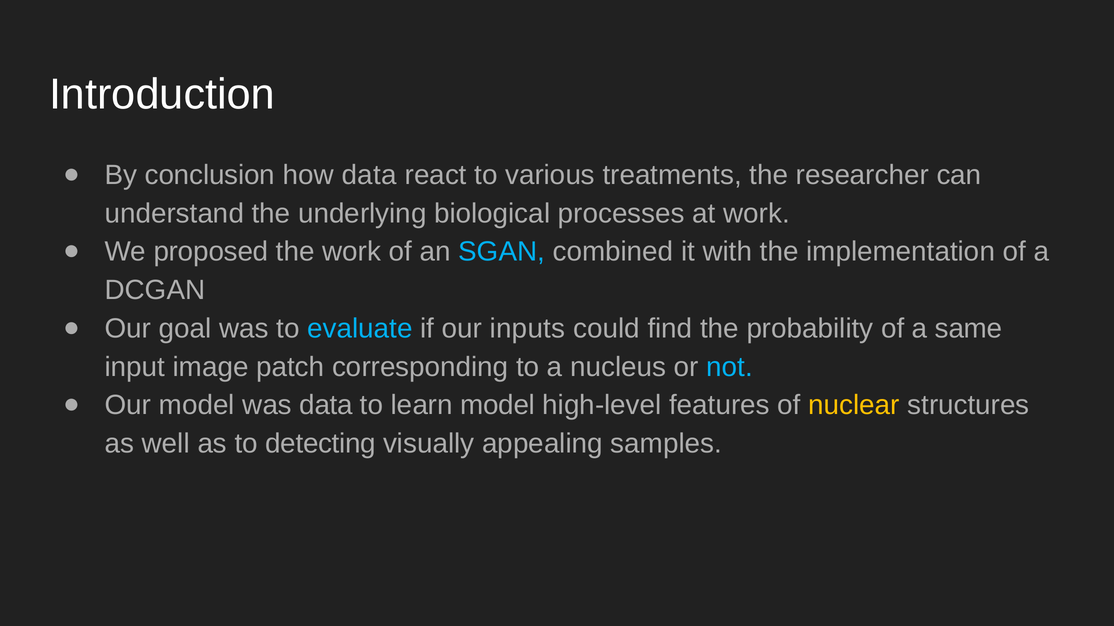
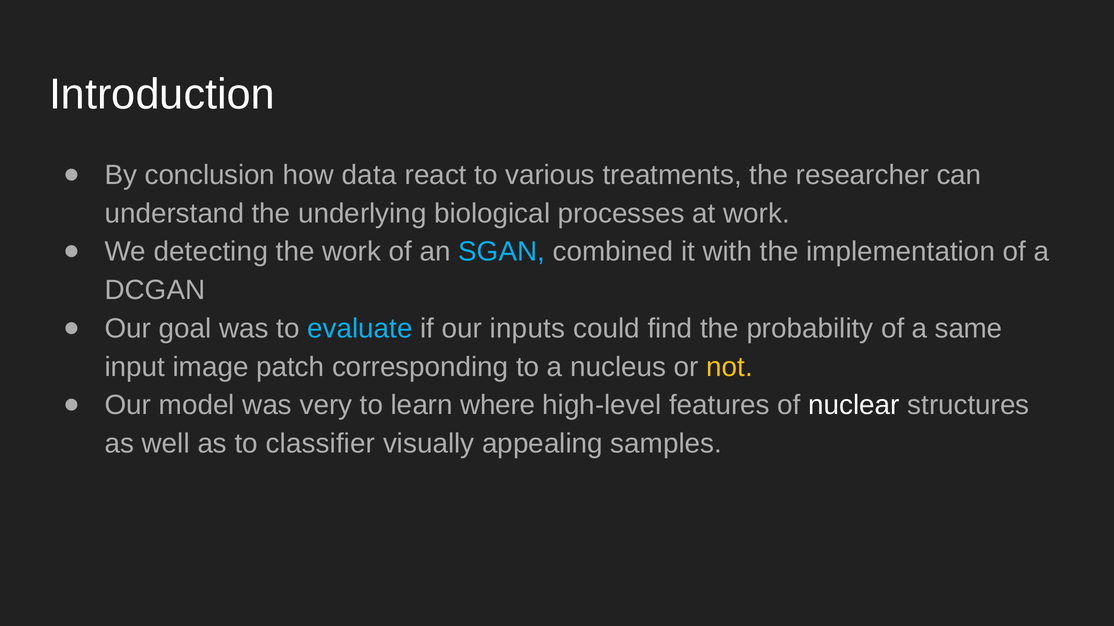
proposed: proposed -> detecting (211, 252)
not colour: light blue -> yellow (730, 367)
was data: data -> very (326, 406)
learn model: model -> where (498, 406)
nuclear colour: yellow -> white (854, 406)
detecting: detecting -> classifier (320, 444)
